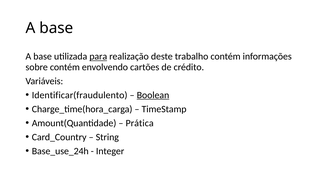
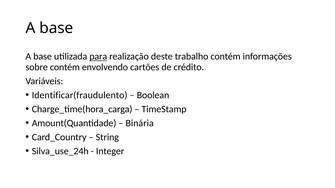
Boolean underline: present -> none (153, 95)
Prática: Prática -> Binária (140, 123)
Base_use_24h: Base_use_24h -> Silva_use_24h (60, 151)
